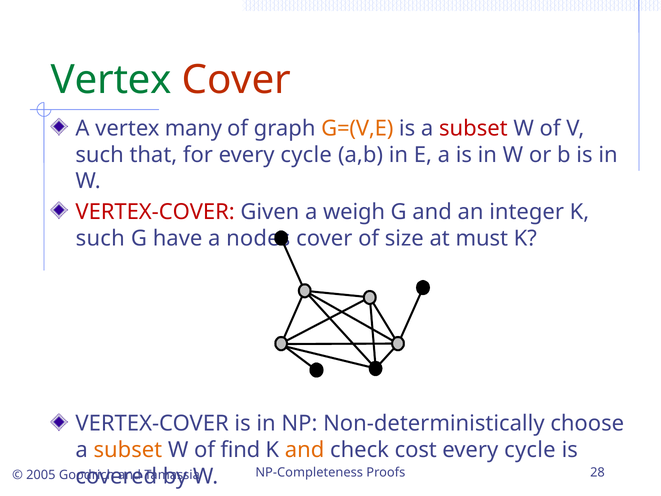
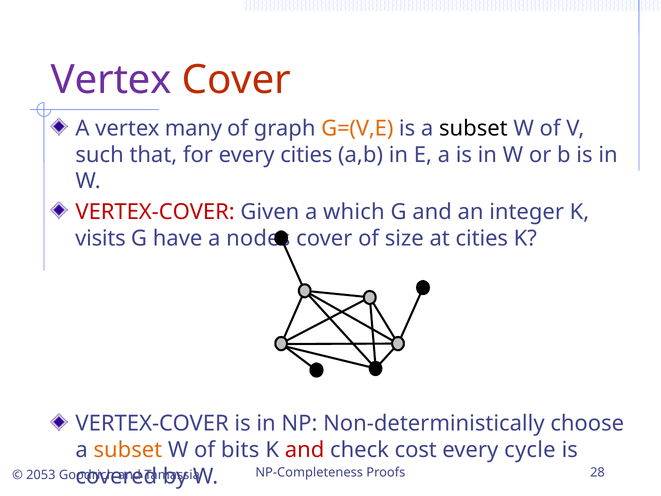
Vertex colour: green -> purple (111, 80)
subset colour: red -> black (473, 128)
for every cycle: cycle -> cities (306, 155)
weigh: weigh -> which (354, 212)
such: such -> visits (100, 238)
at must: must -> cities (482, 238)
find: find -> bits (240, 450)
and colour: orange -> red (305, 450)
2005: 2005 -> 2053 (41, 475)
